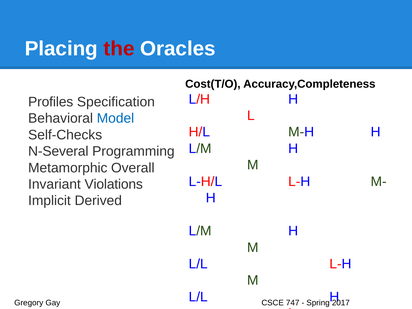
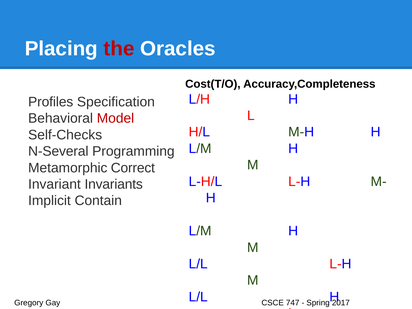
Model colour: blue -> red (116, 118)
Overall: Overall -> Correct (133, 168)
Violations: Violations -> Invariants (114, 184)
Derived: Derived -> Contain (98, 201)
